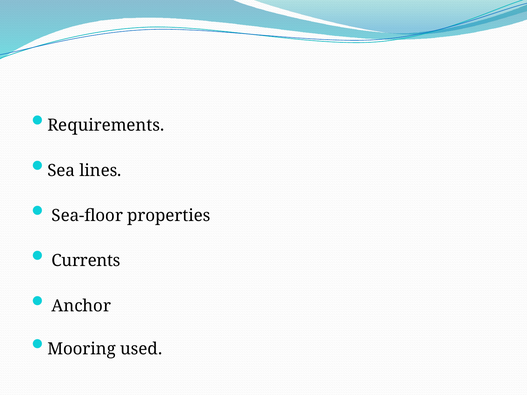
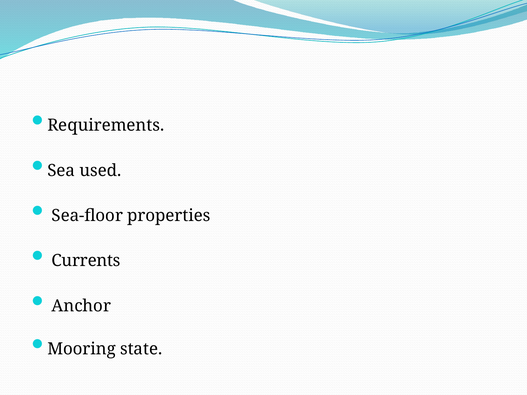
lines: lines -> used (100, 171)
used: used -> state (141, 349)
